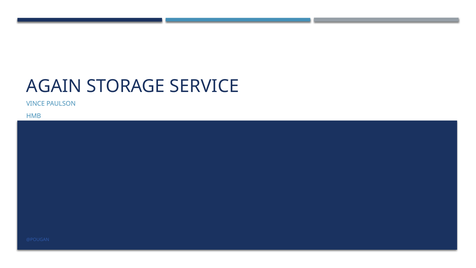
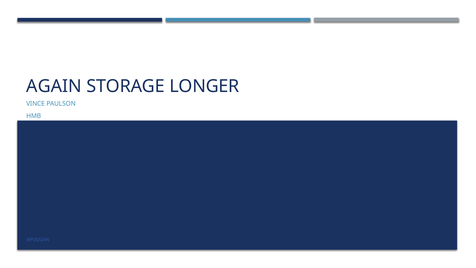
SERVICE: SERVICE -> LONGER (204, 86)
